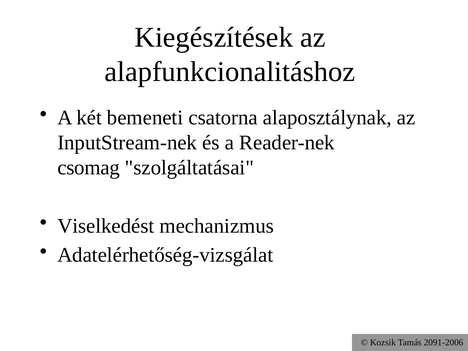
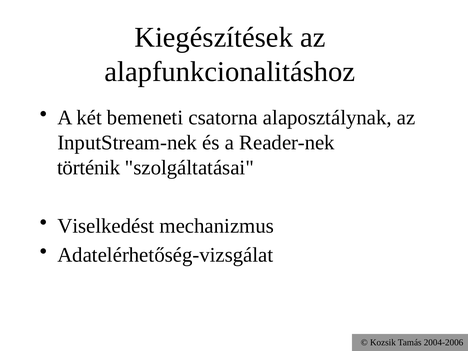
csomag: csomag -> történik (89, 168)
2091-2006: 2091-2006 -> 2004-2006 (444, 342)
